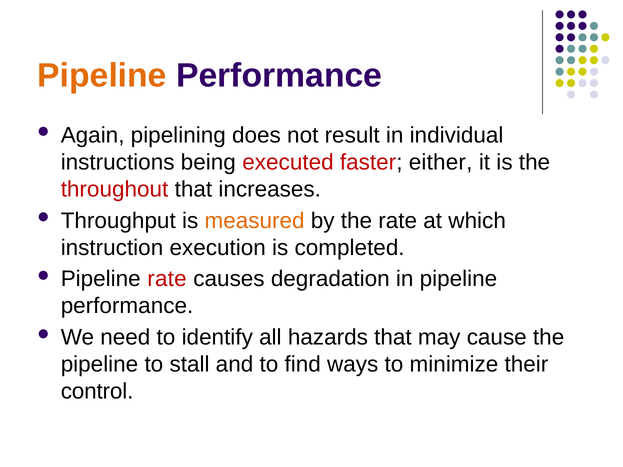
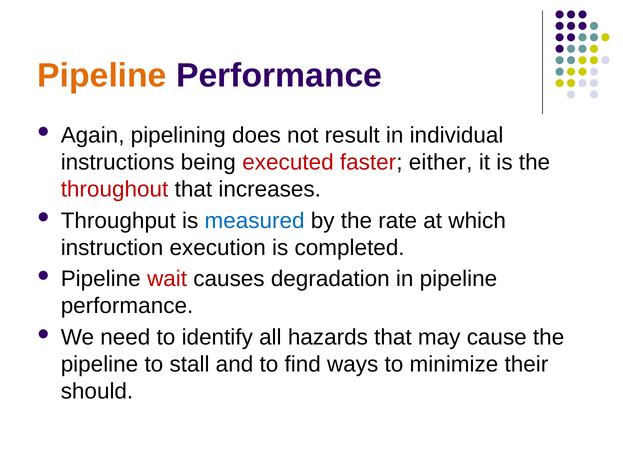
measured colour: orange -> blue (255, 221)
Pipeline rate: rate -> wait (167, 279)
control: control -> should (97, 392)
